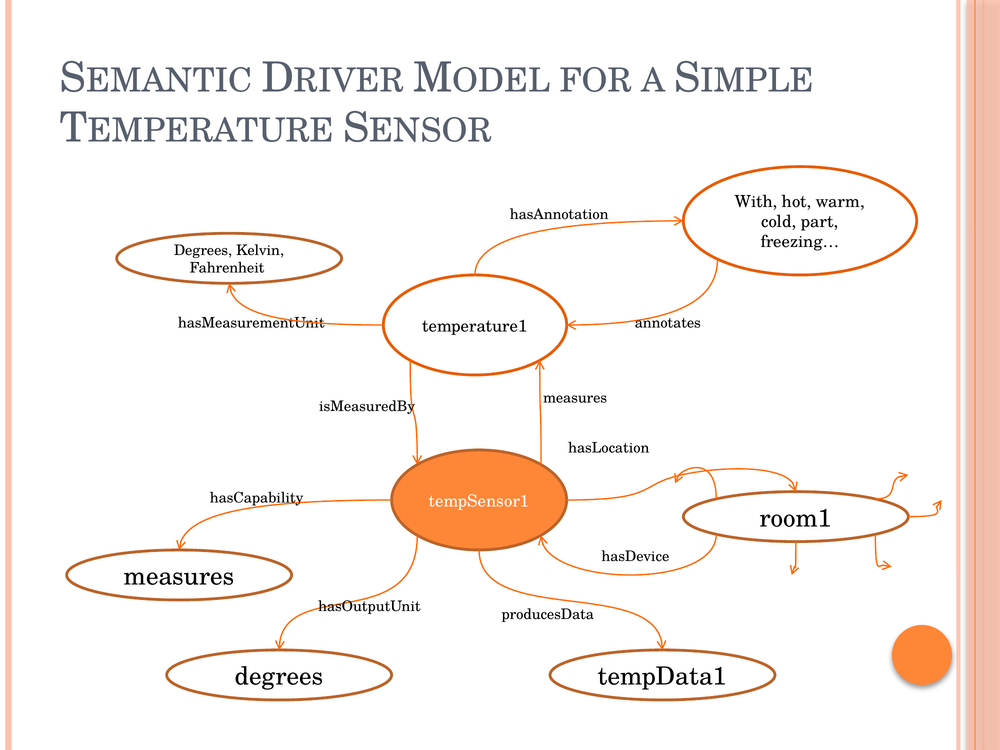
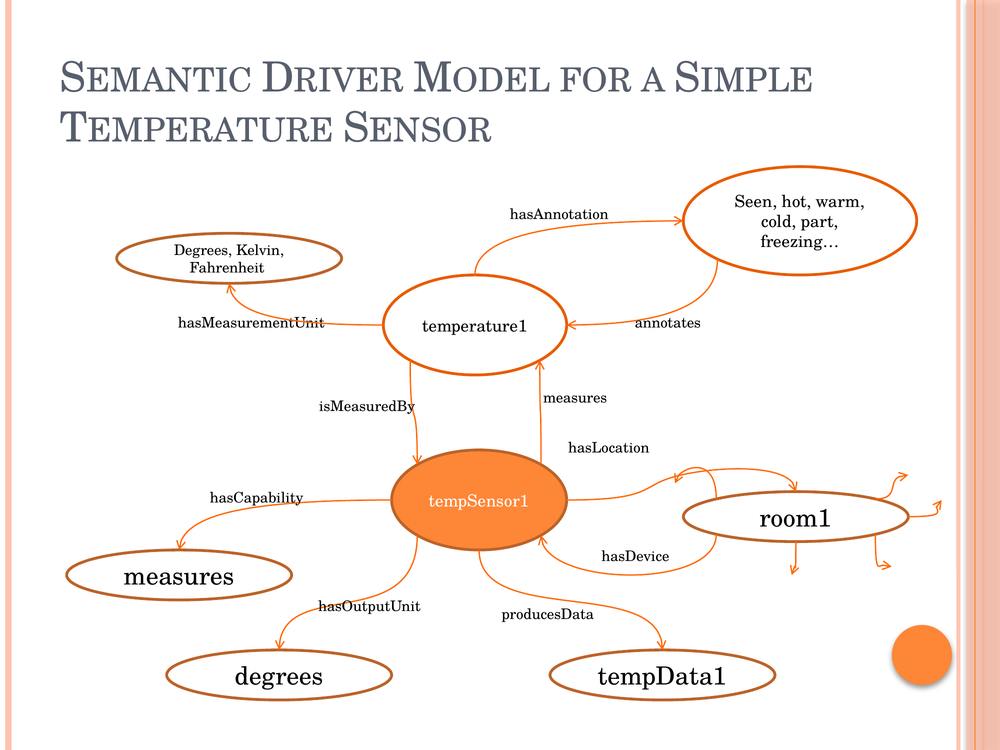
With: With -> Seen (756, 202)
